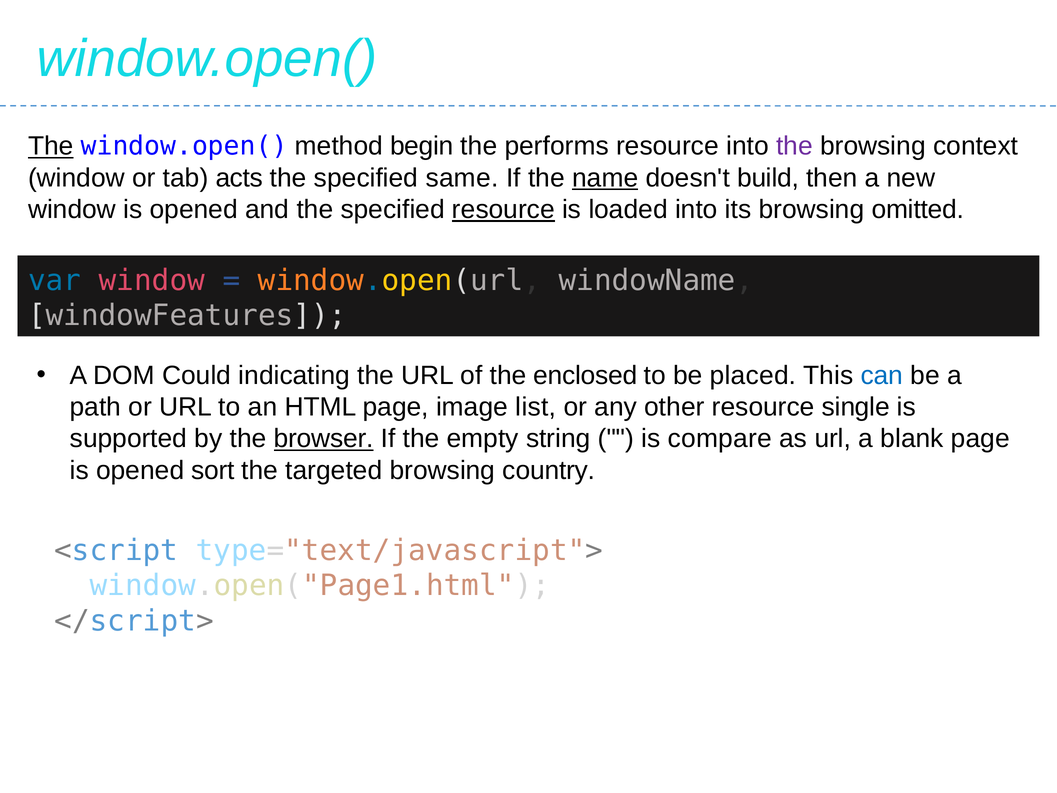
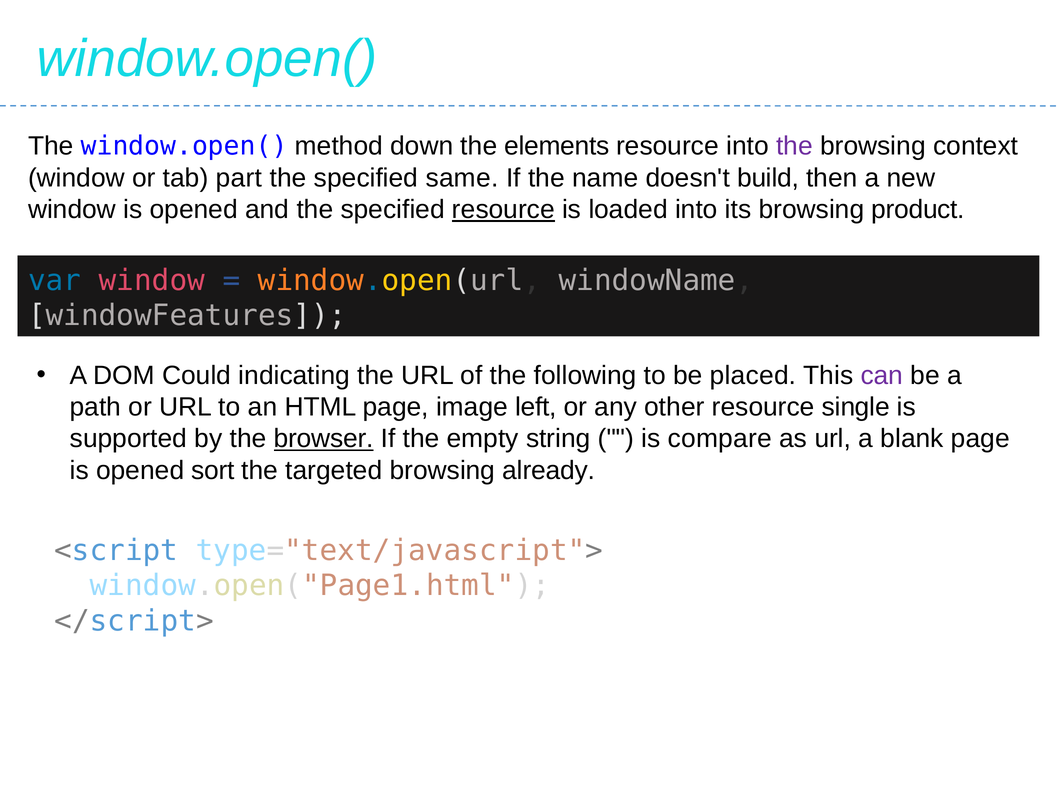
The underline: present -> none (51, 146)
begin: begin -> down (422, 146)
performs: performs -> elements (557, 146)
acts: acts -> part (239, 178)
name underline: present -> none (605, 178)
omitted: omitted -> product (918, 210)
enclosed: enclosed -> following (585, 375)
can colour: blue -> purple (882, 375)
list: list -> left (536, 407)
country: country -> already (549, 470)
